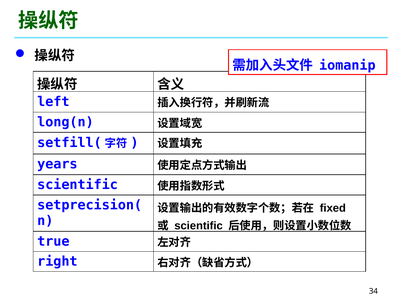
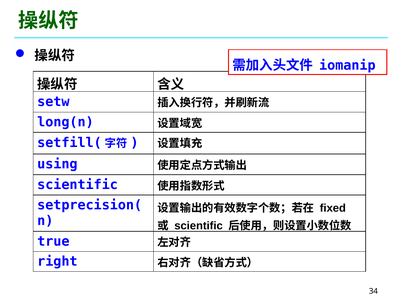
left: left -> setw (53, 101)
years: years -> using (57, 164)
